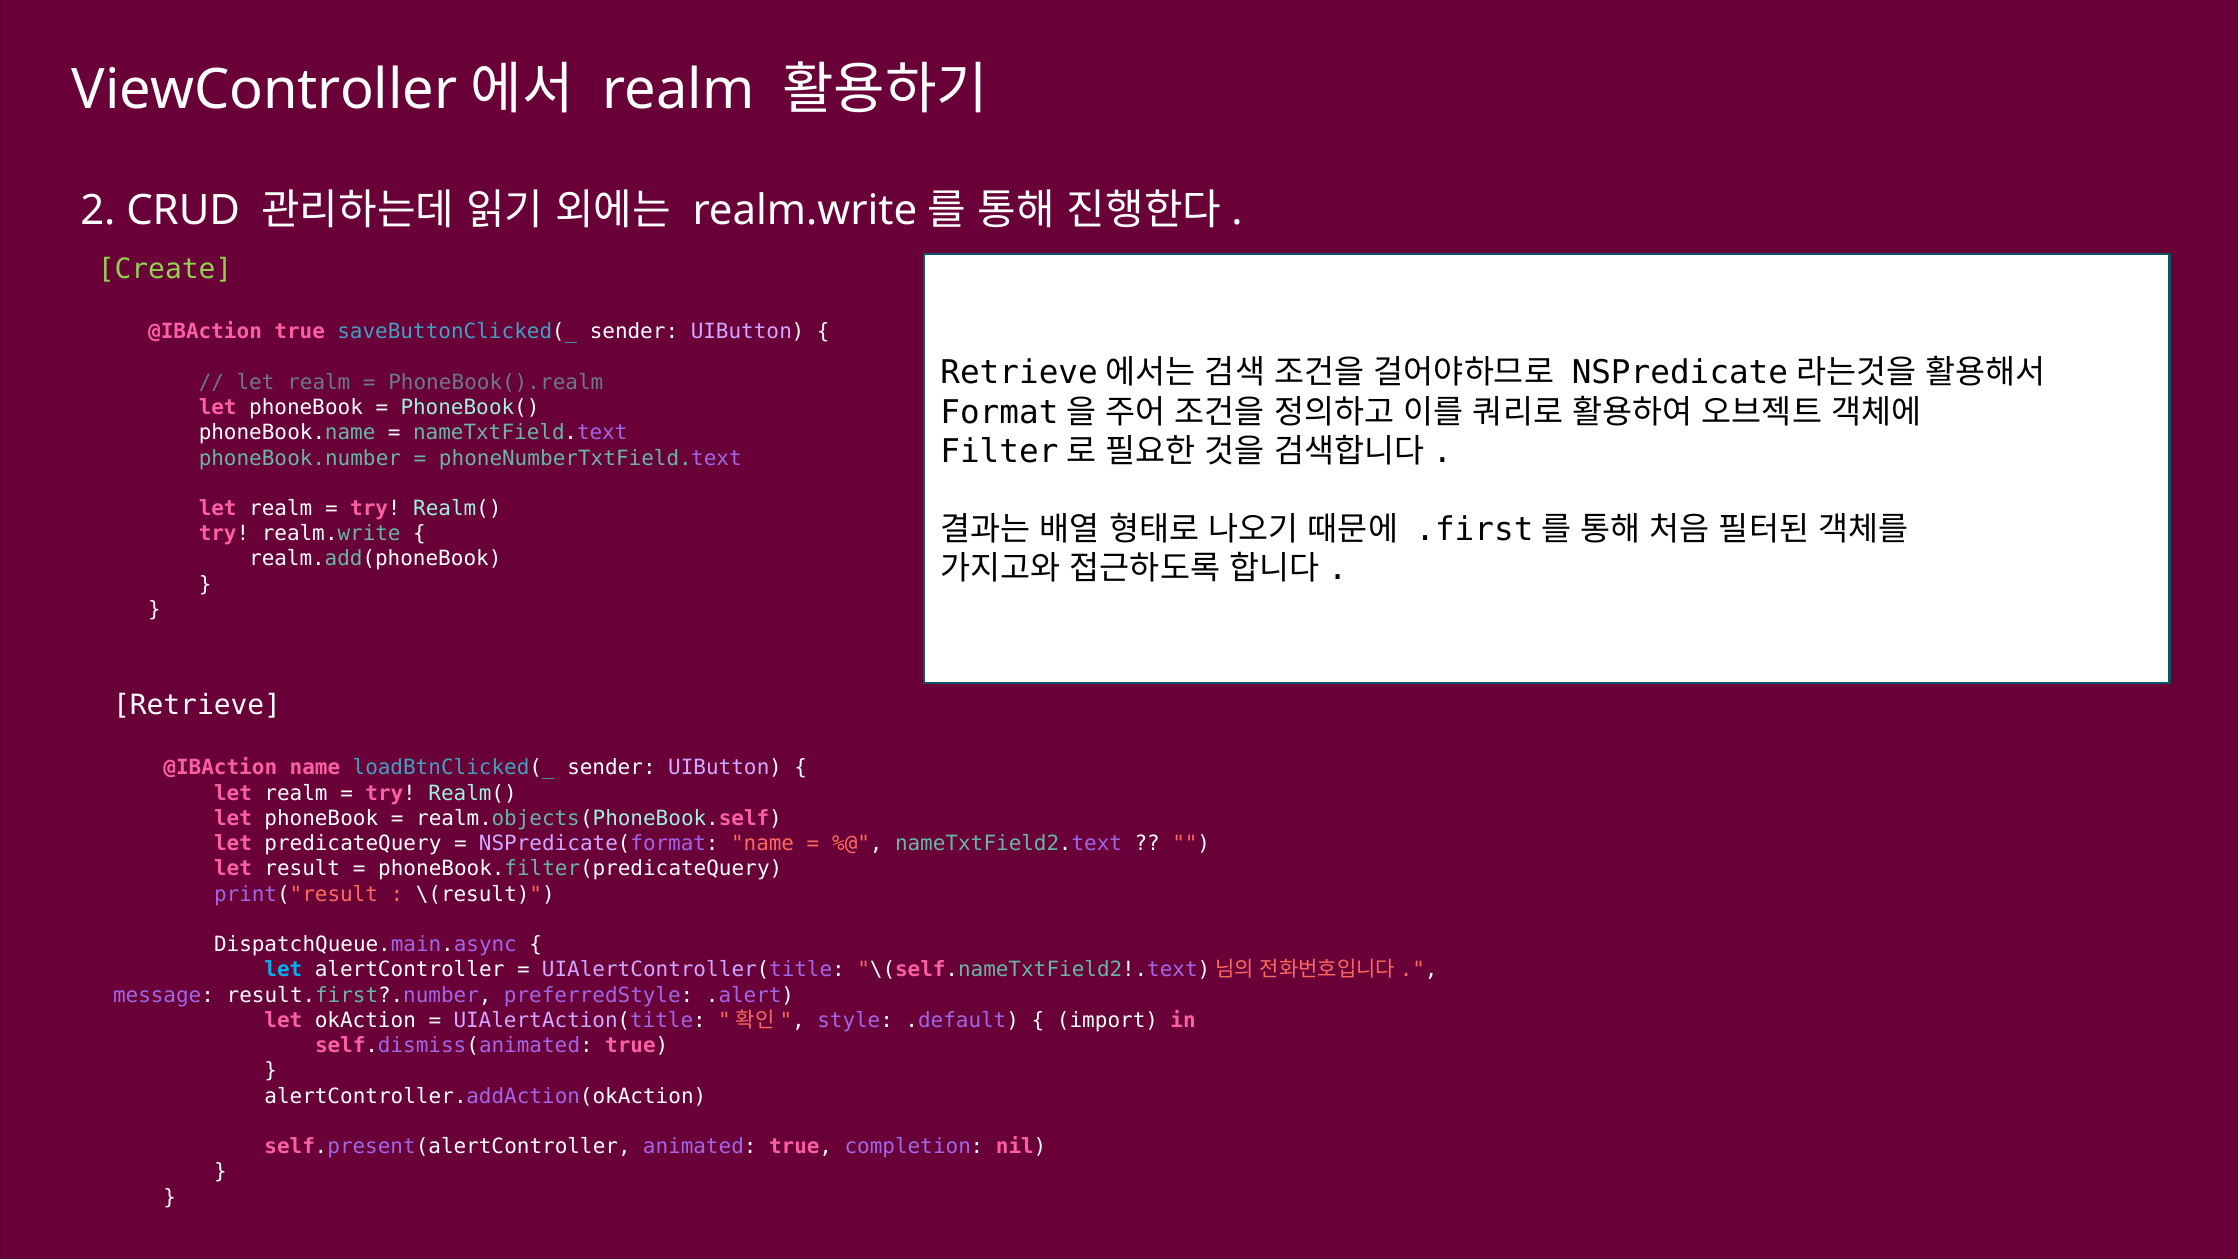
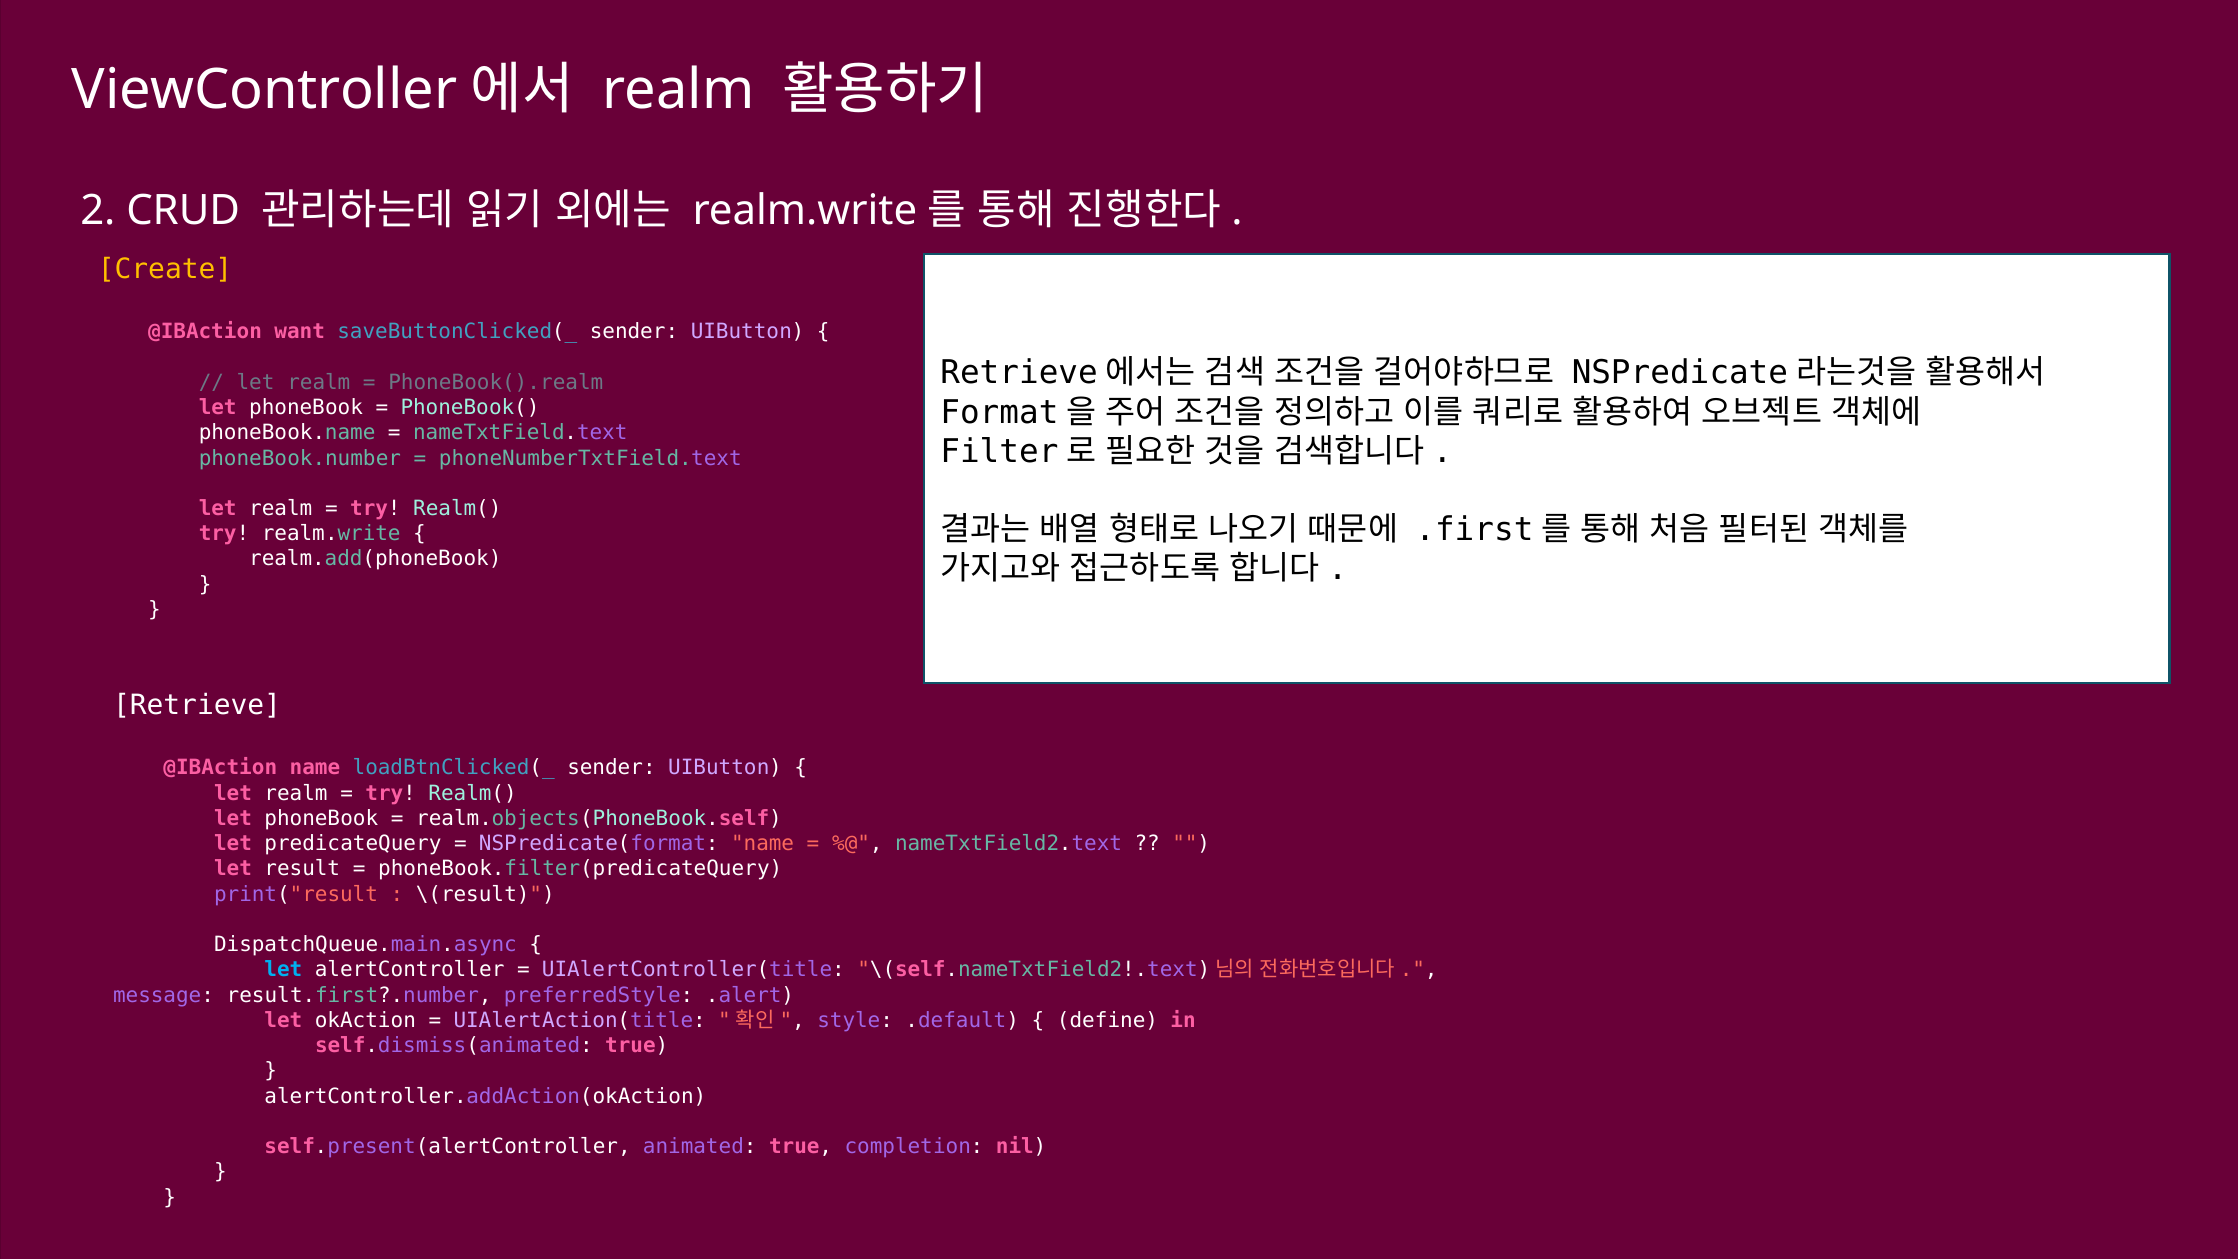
Create colour: light green -> yellow (165, 269)
@IBAction true: true -> want (300, 332)
import: import -> define (1108, 1020)
